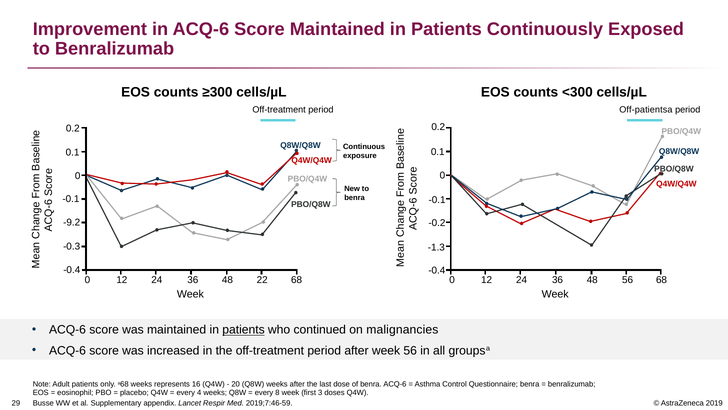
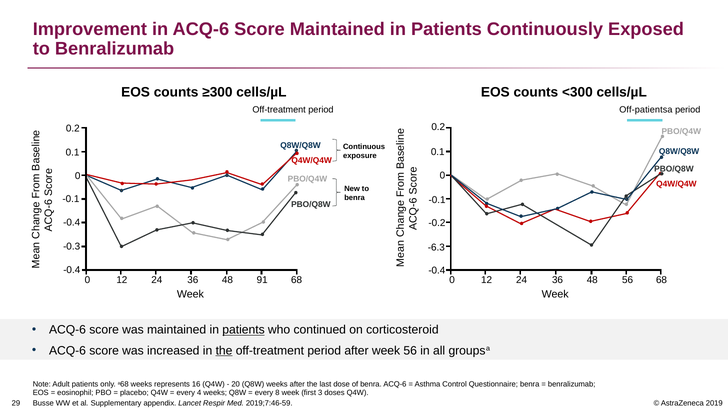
-9.2: -9.2 -> -0.4 (72, 222)
-1.3: -1.3 -> -6.3 (436, 247)
22: 22 -> 91 (262, 280)
malignancies: malignancies -> corticosteroid (402, 330)
the underline: none -> present (224, 350)
